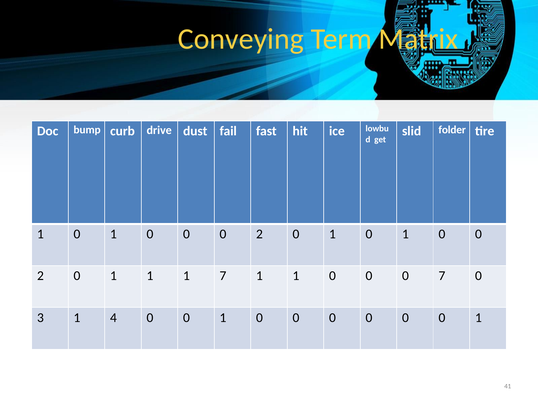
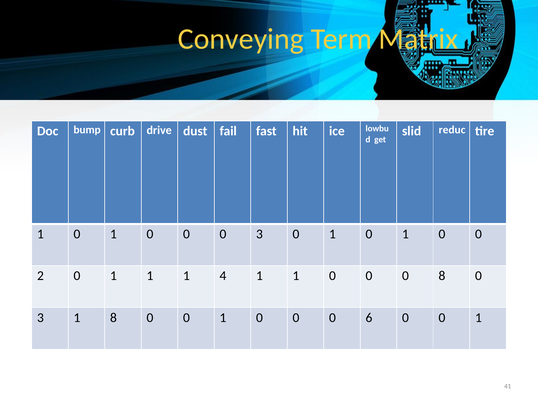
folder: folder -> reduc (452, 130)
0 0 0 2: 2 -> 3 (259, 234)
1 7: 7 -> 4 (223, 276)
0 7: 7 -> 8 (442, 276)
1 4: 4 -> 8 (113, 318)
0: 0 -> 6 (369, 318)
